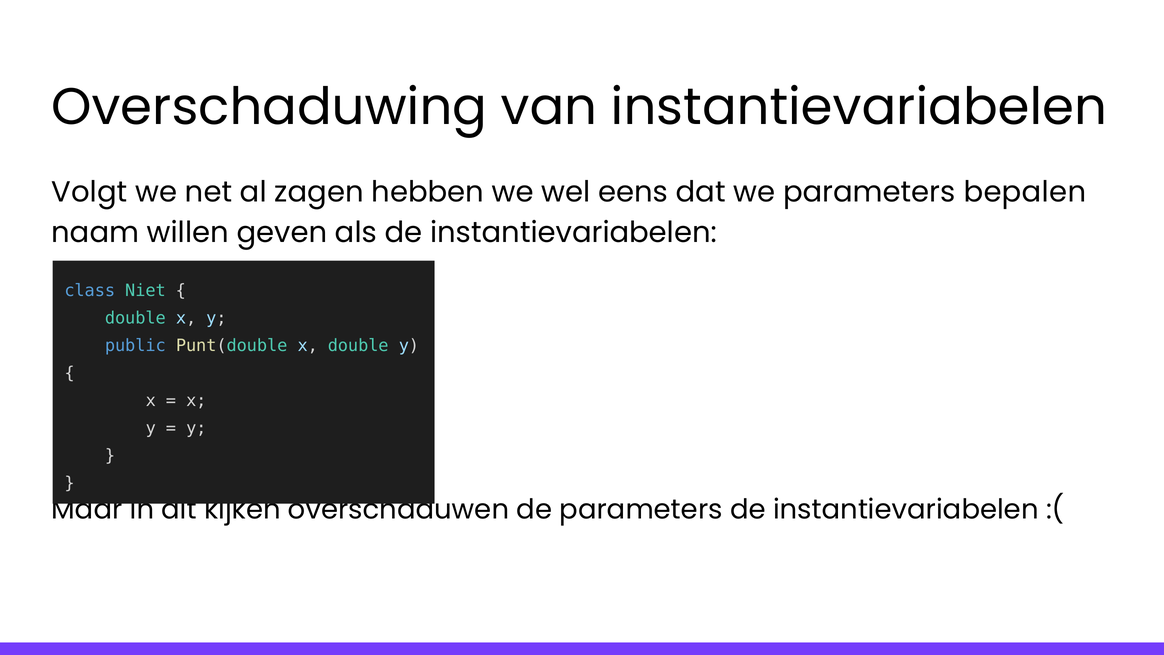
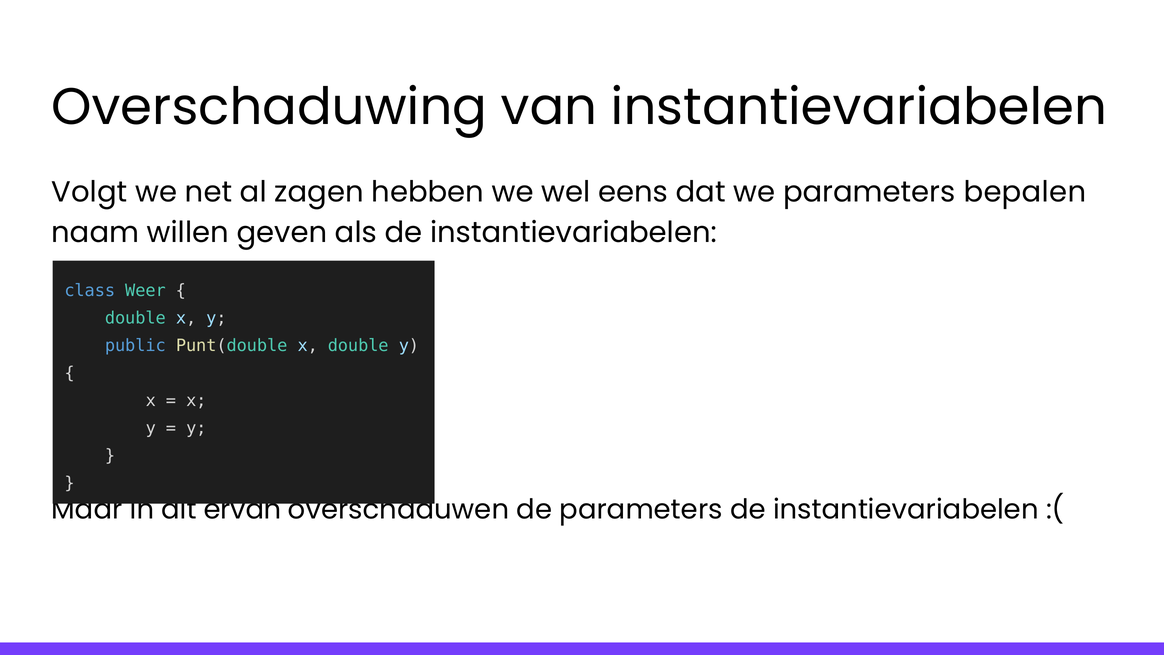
Niet: Niet -> Weer (145, 291)
kijken: kijken -> ervan (243, 509)
